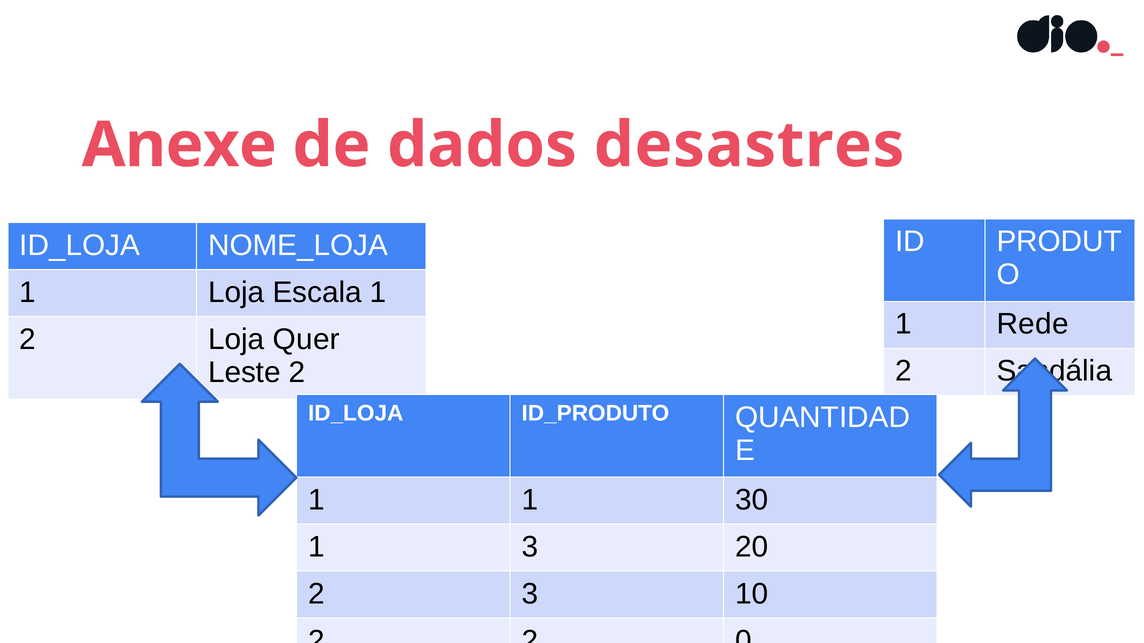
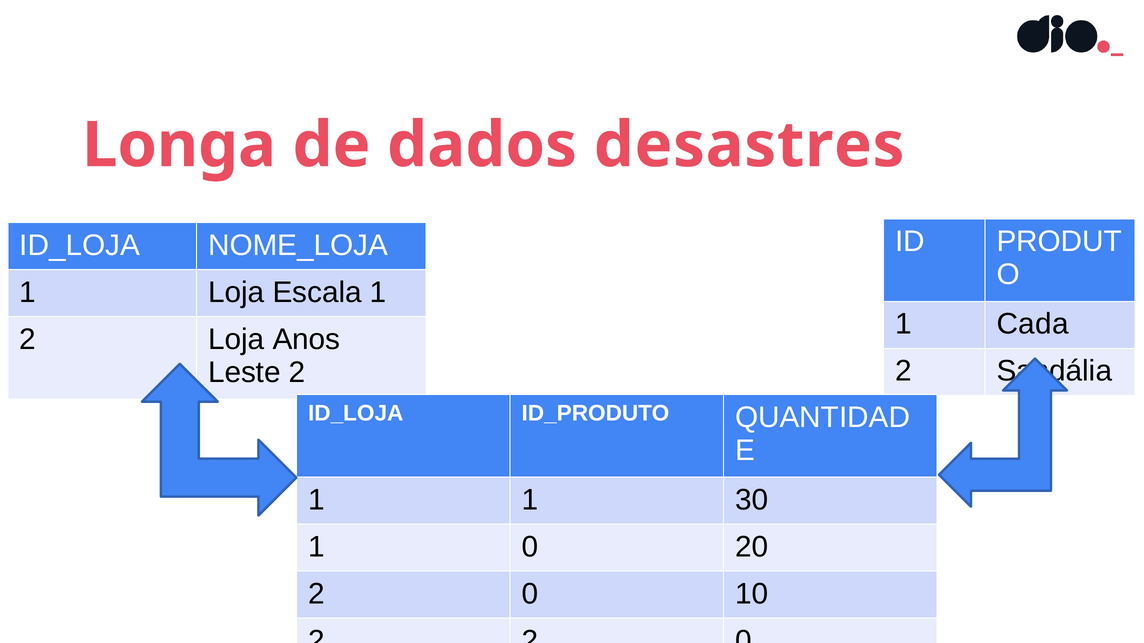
Anexe: Anexe -> Longa (179, 145)
Rede: Rede -> Cada (1033, 324)
Quer: Quer -> Anos (306, 340)
1 3: 3 -> 0 (530, 547)
3: 3 -> 0 (530, 594)
